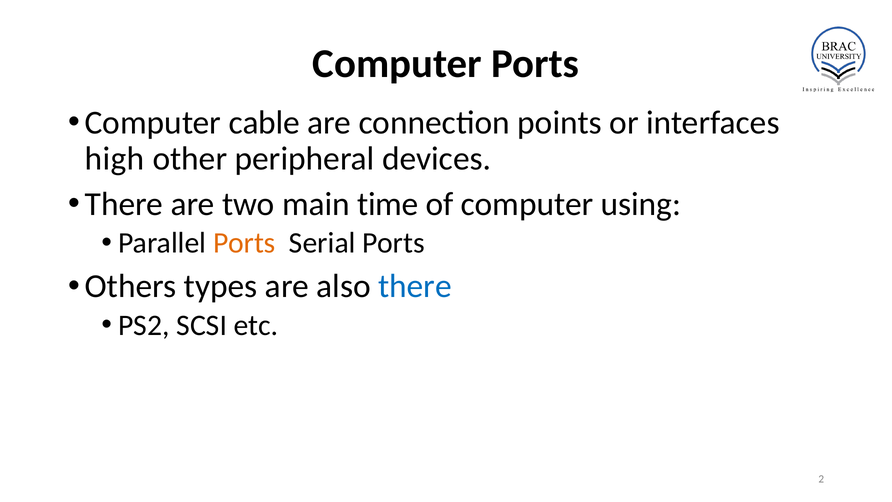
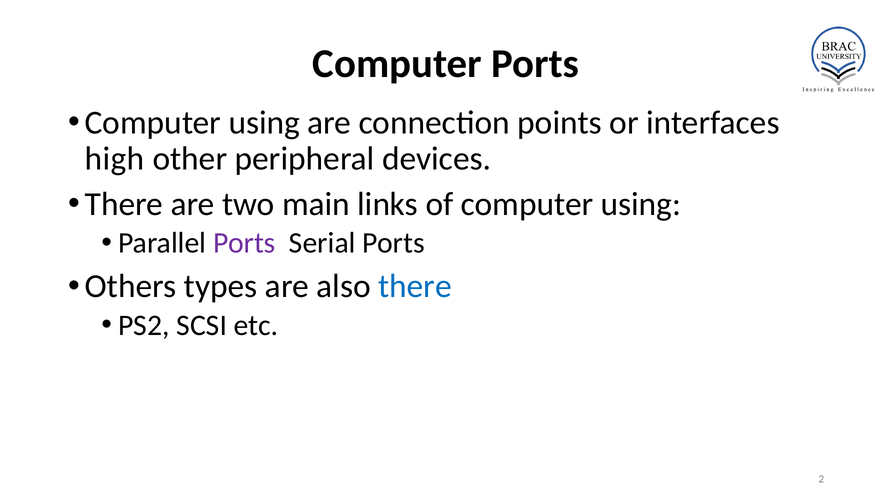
cable: cable -> using (264, 122)
time: time -> links (388, 204)
Ports colour: orange -> purple (244, 243)
